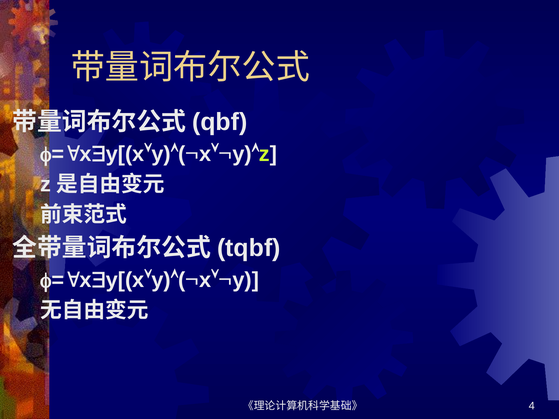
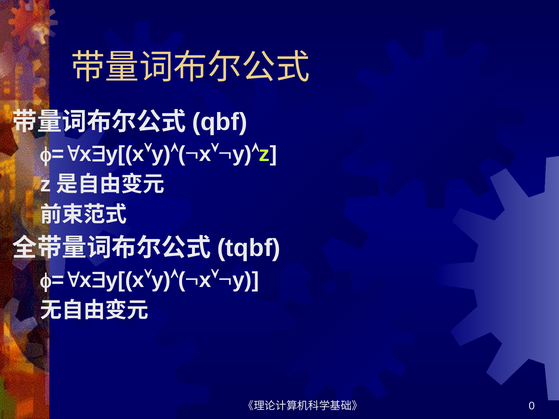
4: 4 -> 0 (532, 406)
